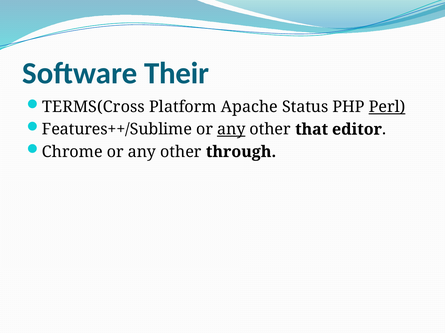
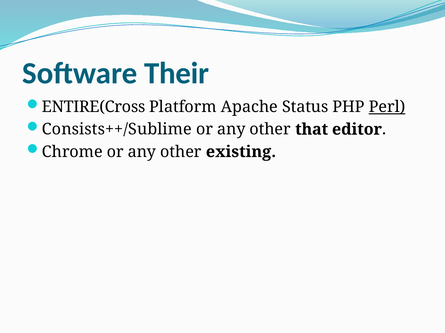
TERMS(Cross: TERMS(Cross -> ENTIRE(Cross (94, 107)
Features++/Sublime: Features++/Sublime -> Consists++/Sublime (117, 130)
any underline: present -> none (231, 130)
through: through -> existing (241, 152)
